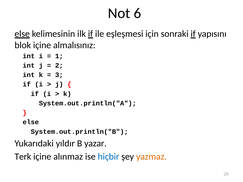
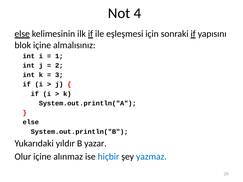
6: 6 -> 4 (137, 13)
Terk: Terk -> Olur (23, 157)
yazmaz colour: orange -> blue (151, 157)
